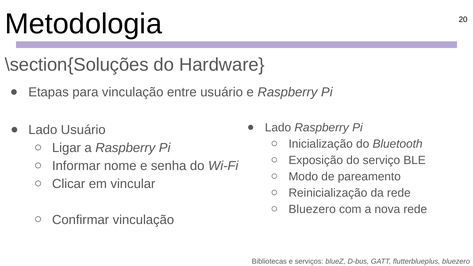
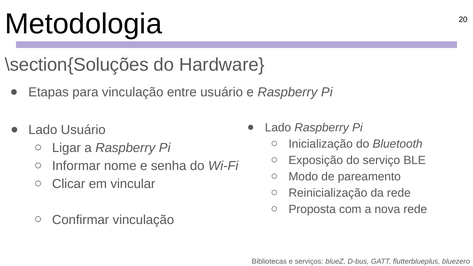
Bluezero: Bluezero -> Proposta (312, 209)
